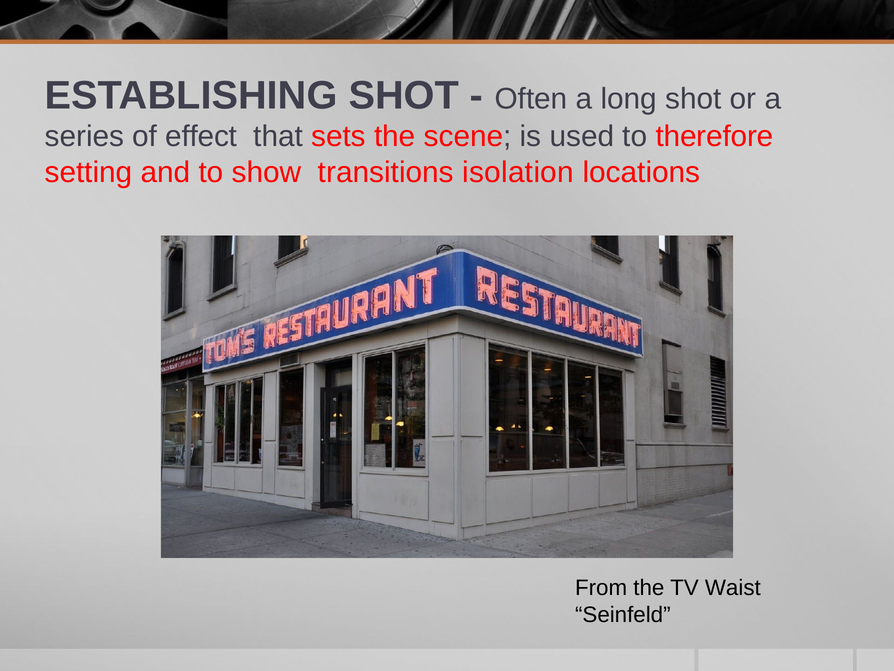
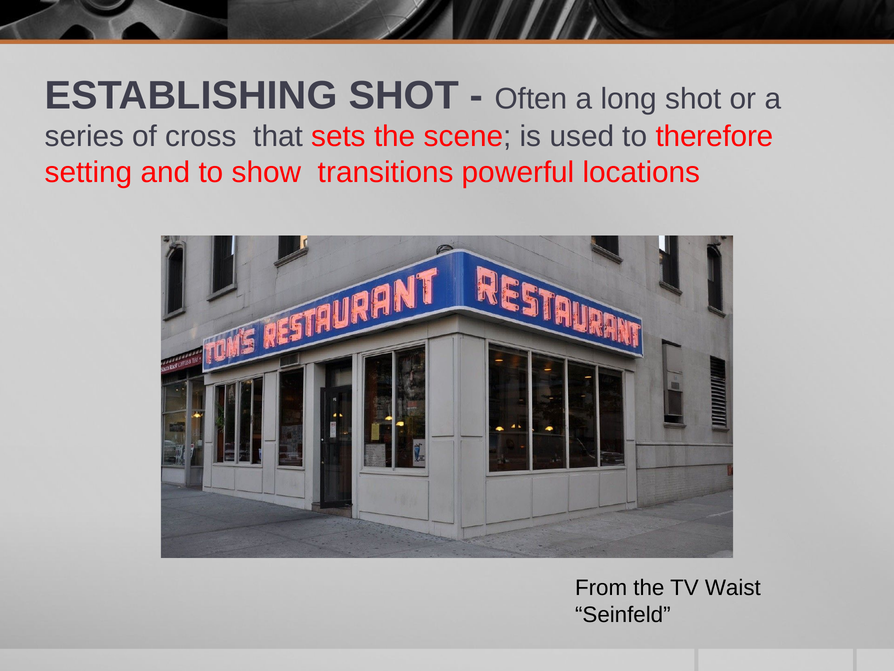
effect: effect -> cross (201, 136)
isolation: isolation -> powerful (518, 172)
